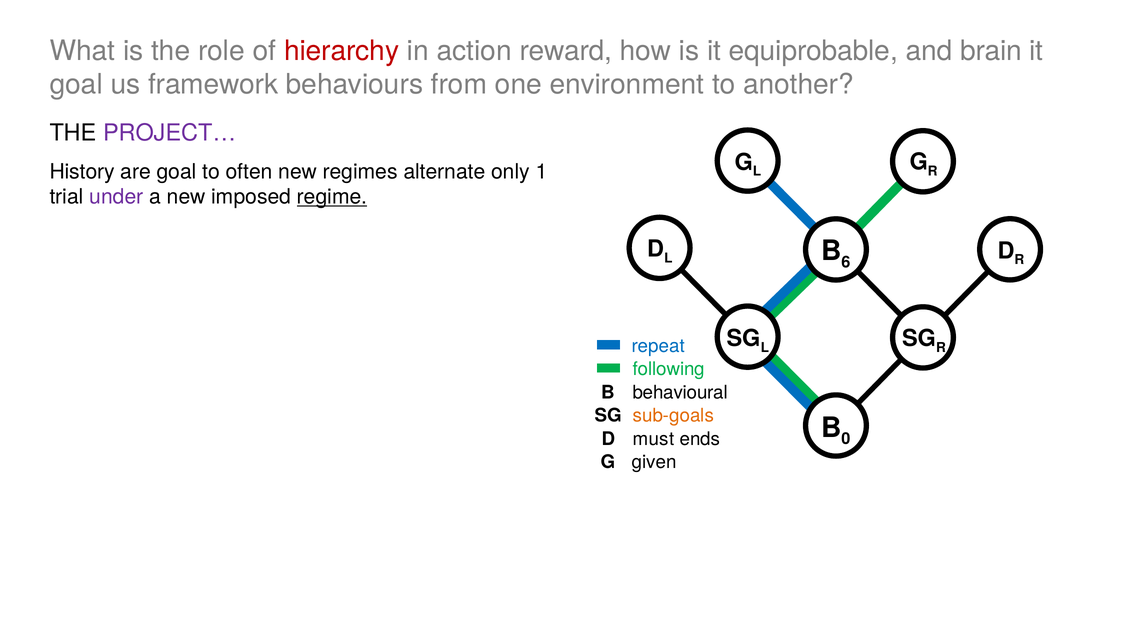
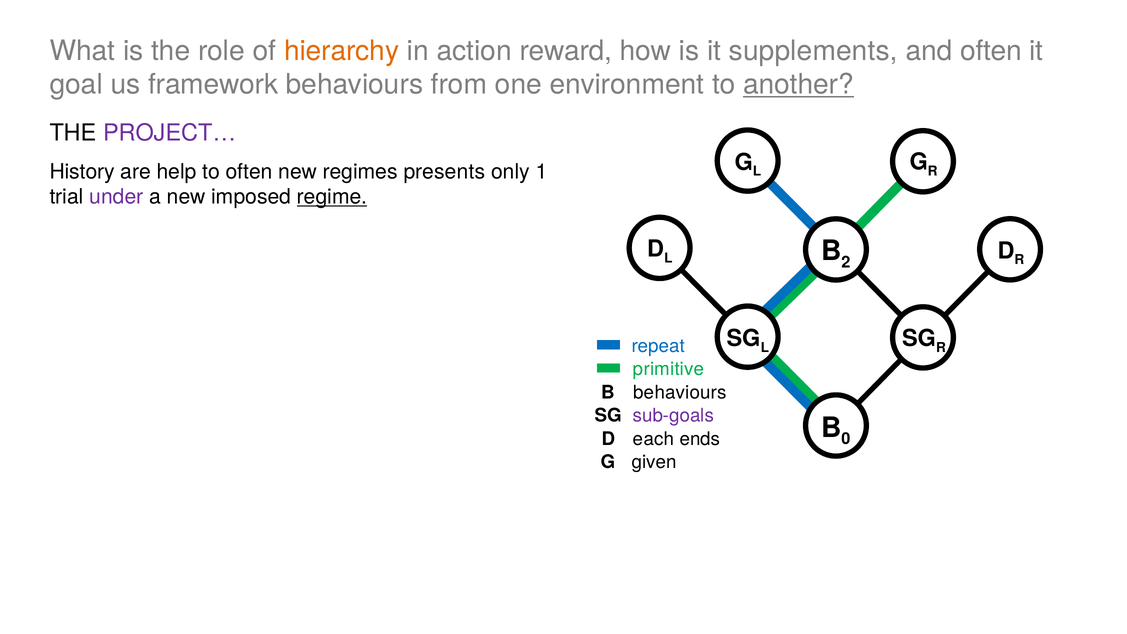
hierarchy colour: red -> orange (342, 51)
equiprobable: equiprobable -> supplements (813, 51)
and brain: brain -> often (991, 51)
another underline: none -> present (798, 85)
are goal: goal -> help (177, 172)
alternate: alternate -> presents (444, 172)
6: 6 -> 2 (846, 262)
following: following -> primitive (669, 369)
B behavioural: behavioural -> behaviours (680, 393)
sub-goals colour: orange -> purple (673, 416)
must: must -> each (654, 439)
